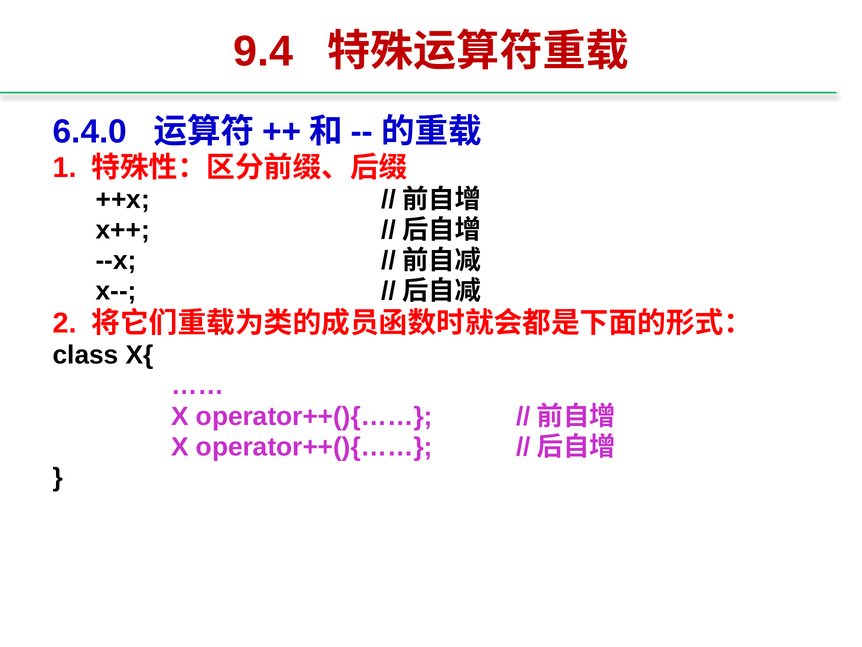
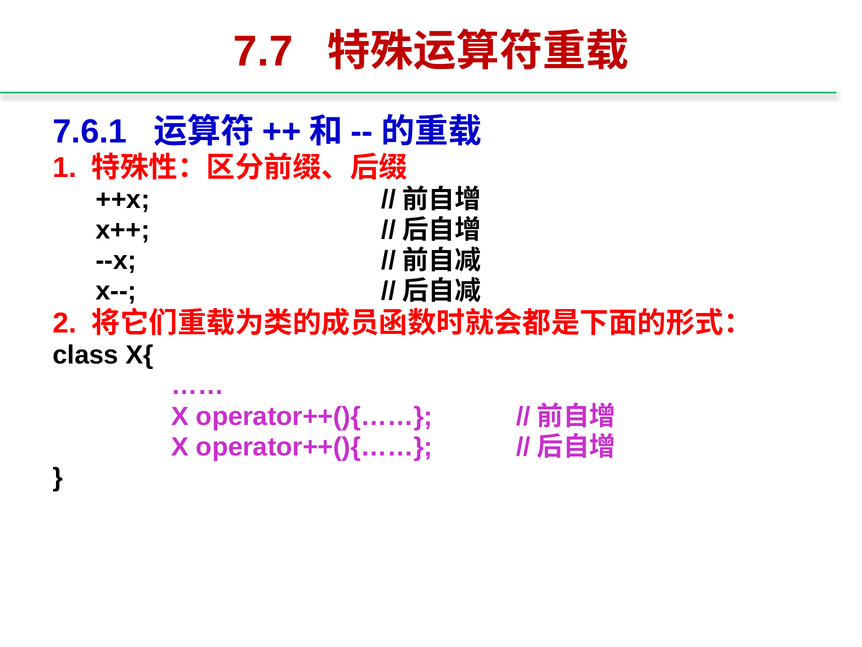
9.4: 9.4 -> 7.7 (263, 51)
6.4.0: 6.4.0 -> 7.6.1 (90, 132)
